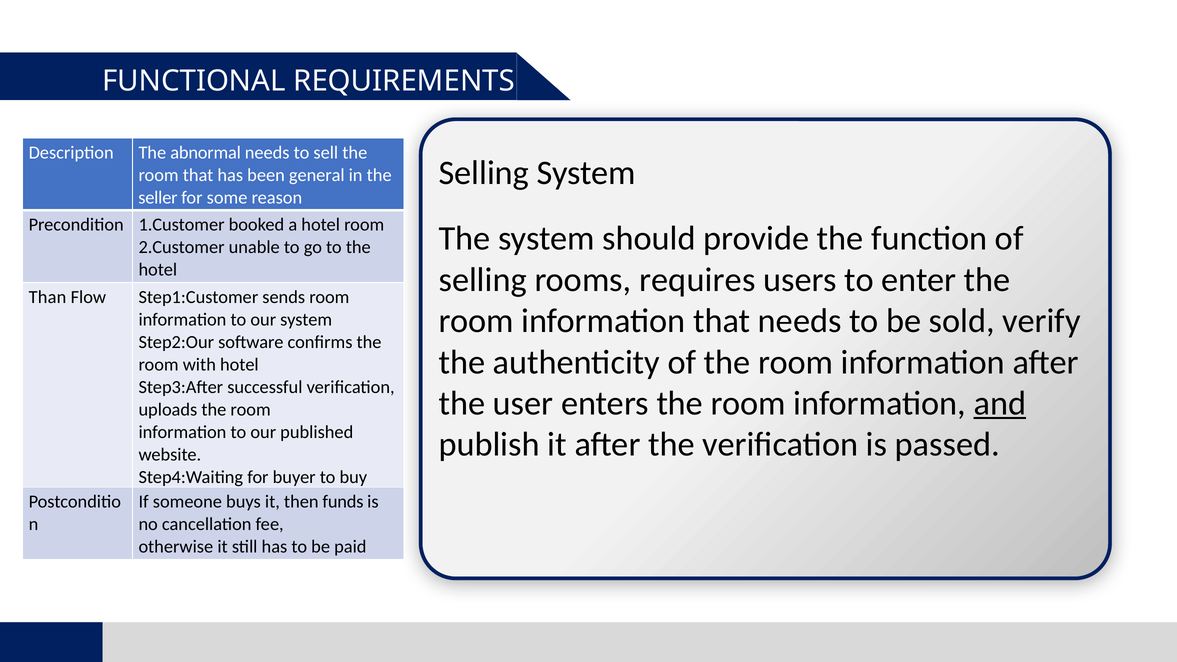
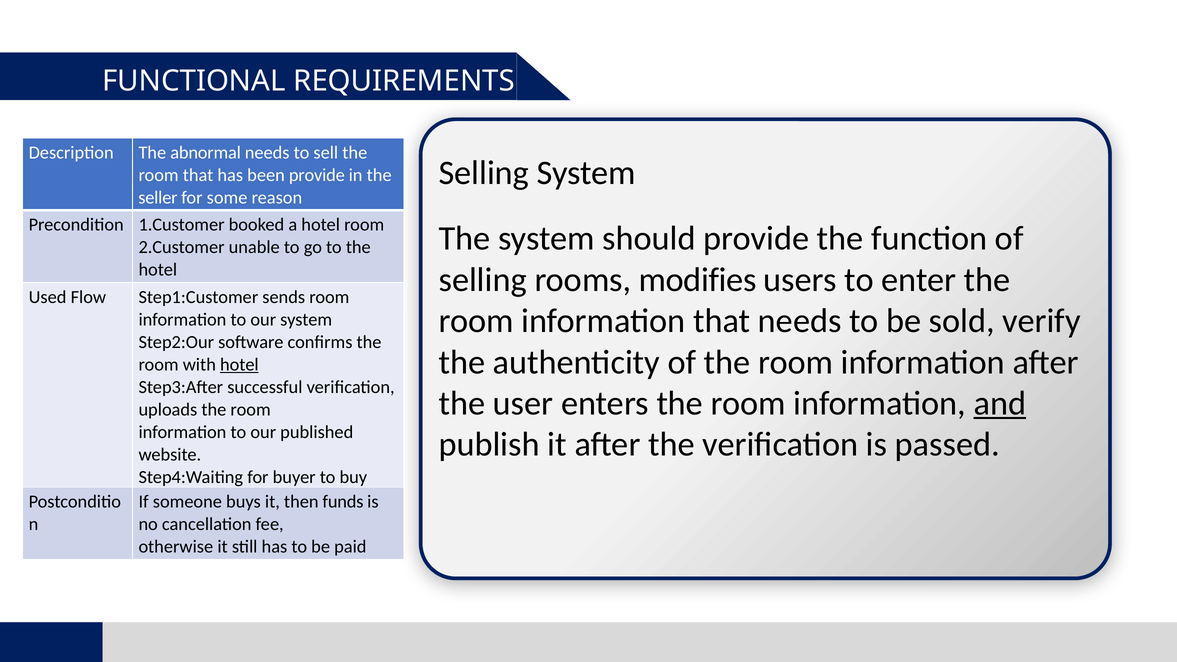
been general: general -> provide (317, 175)
requires: requires -> modifies (698, 280)
Than: Than -> Used (48, 297)
hotel underline: none -> present (239, 365)
